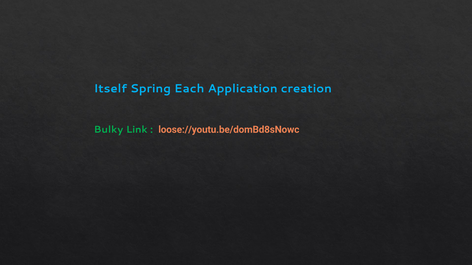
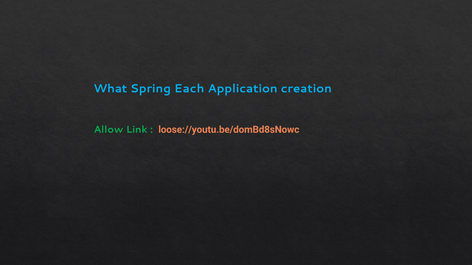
Itself: Itself -> What (110, 89)
Bulky: Bulky -> Allow (108, 130)
